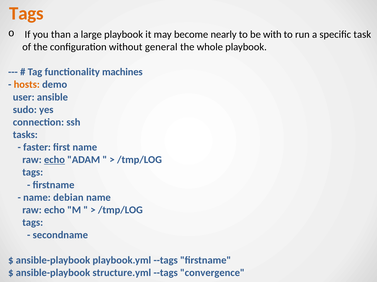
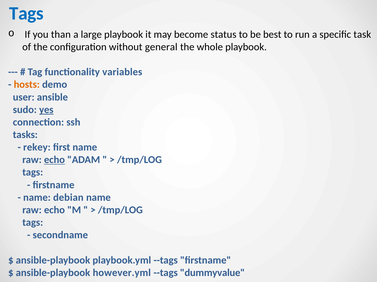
Tags colour: orange -> blue (26, 14)
nearly: nearly -> status (223, 34)
with: with -> best (272, 34)
machines: machines -> variables (122, 72)
yes underline: none -> present (46, 110)
faster: faster -> rekey (37, 148)
structure.yml: structure.yml -> however.yml (122, 273)
convergence: convergence -> dummyvalue (212, 273)
